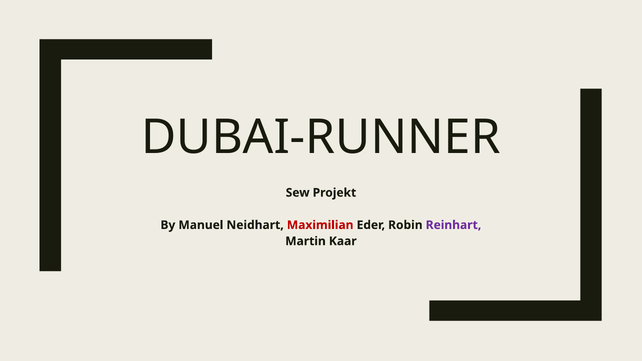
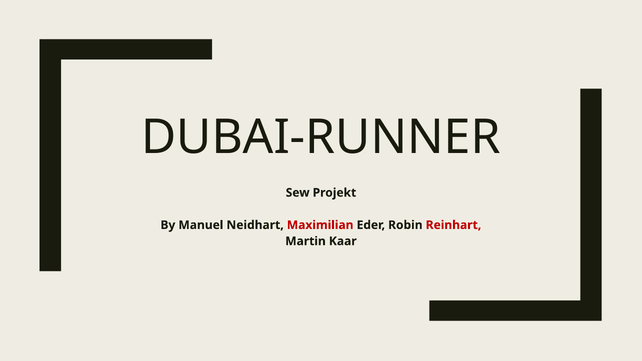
Reinhart colour: purple -> red (453, 225)
